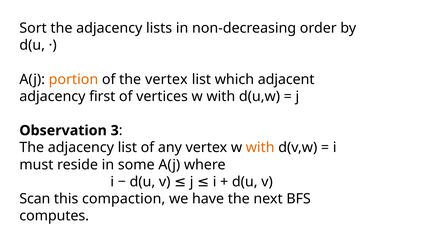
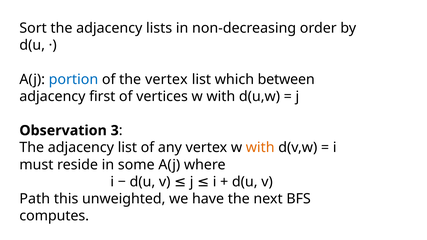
portion colour: orange -> blue (73, 79)
adjacent: adjacent -> between (286, 79)
Scan: Scan -> Path (35, 199)
compaction: compaction -> unweighted (124, 199)
